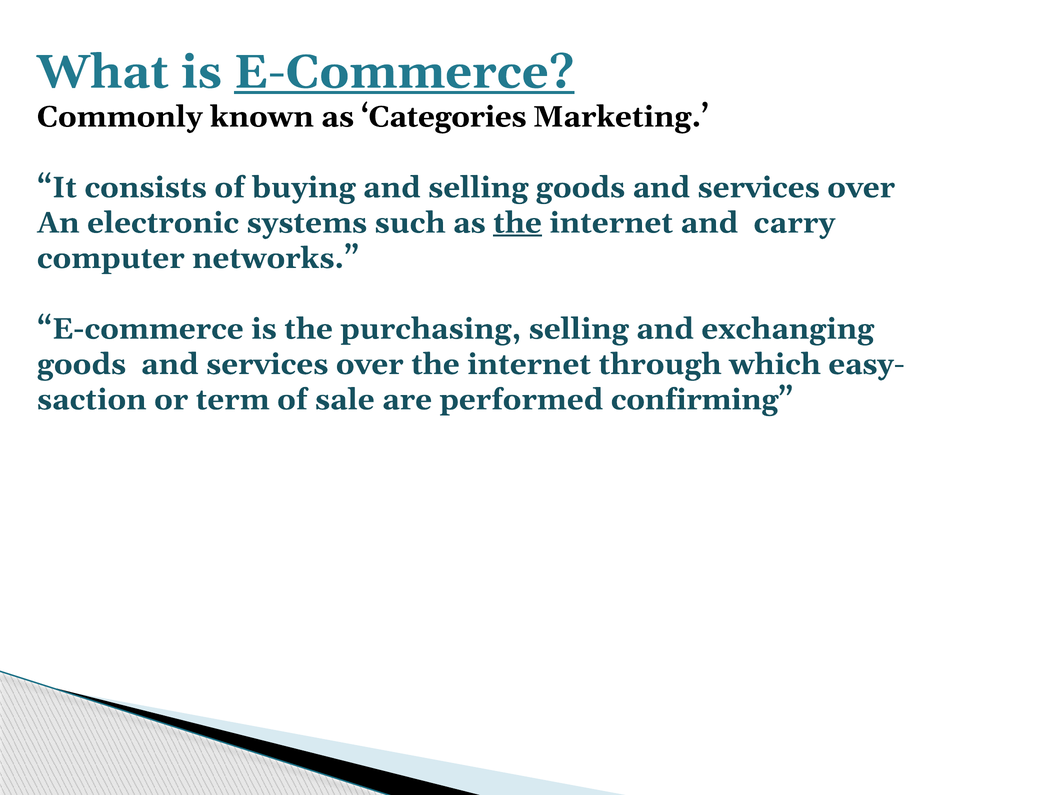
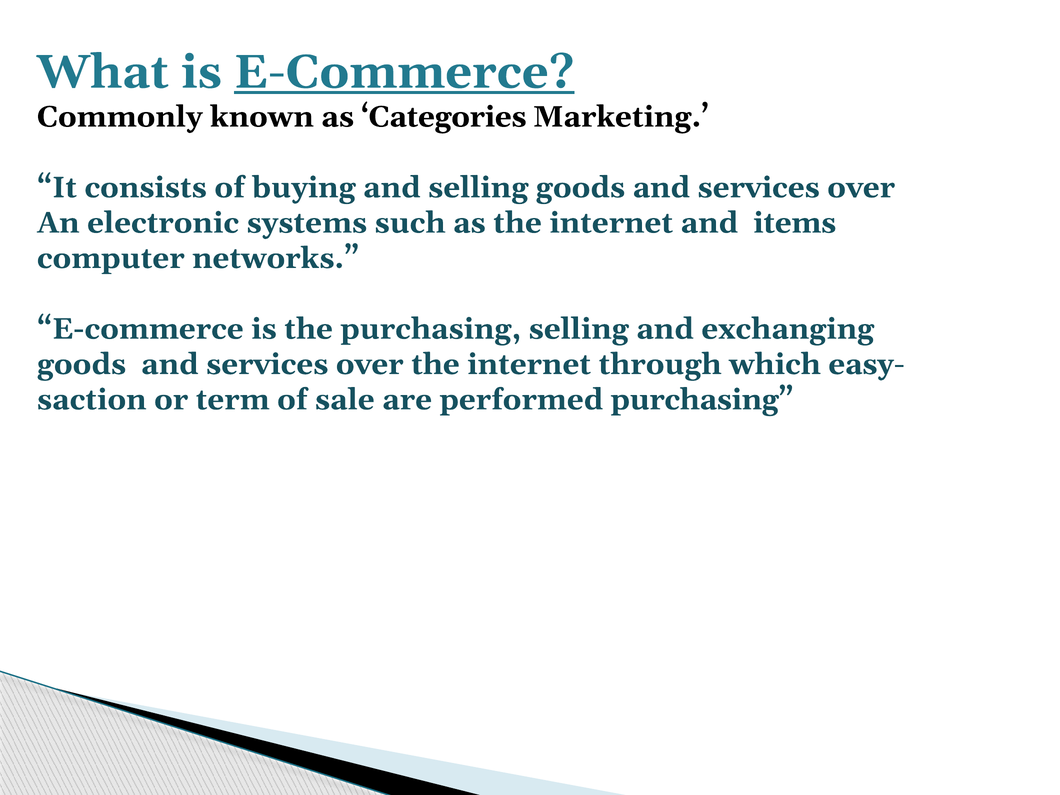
the underline: present -> none (517, 223)
carry: carry -> items (795, 223)
performed confirming: confirming -> purchasing (702, 400)
